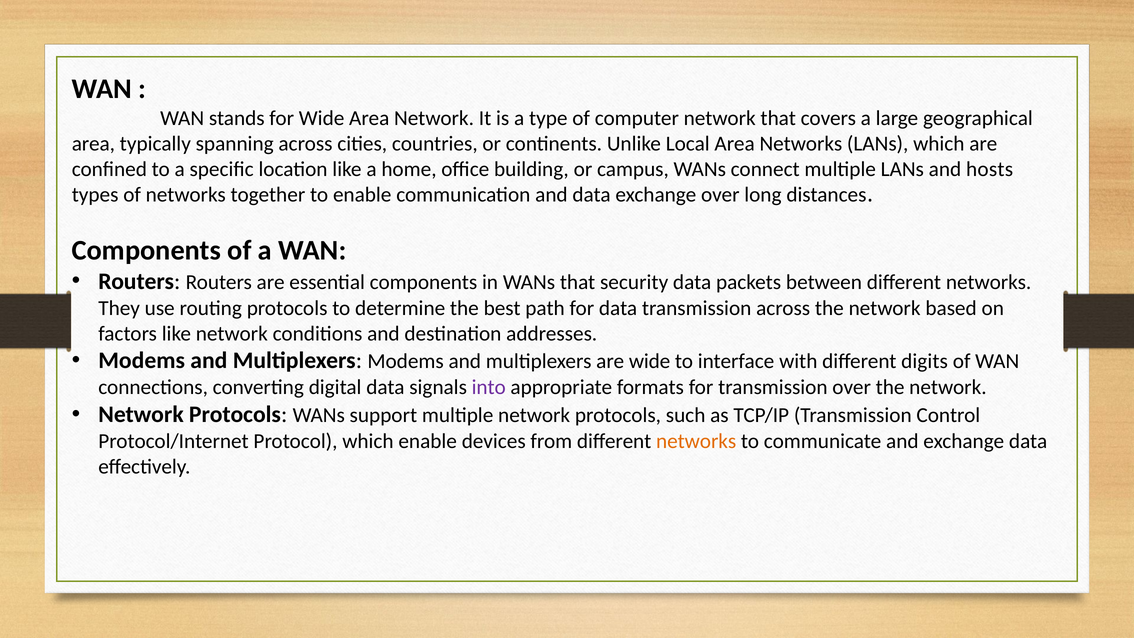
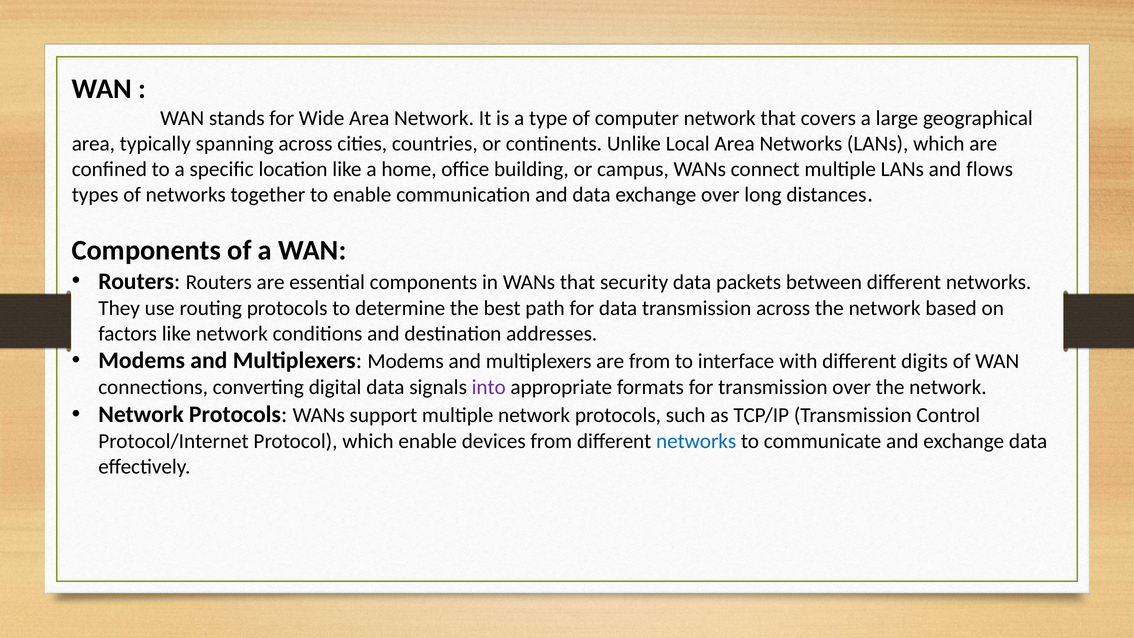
hosts: hosts -> flows (990, 169)
are wide: wide -> from (650, 361)
networks colour: orange -> blue (696, 441)
